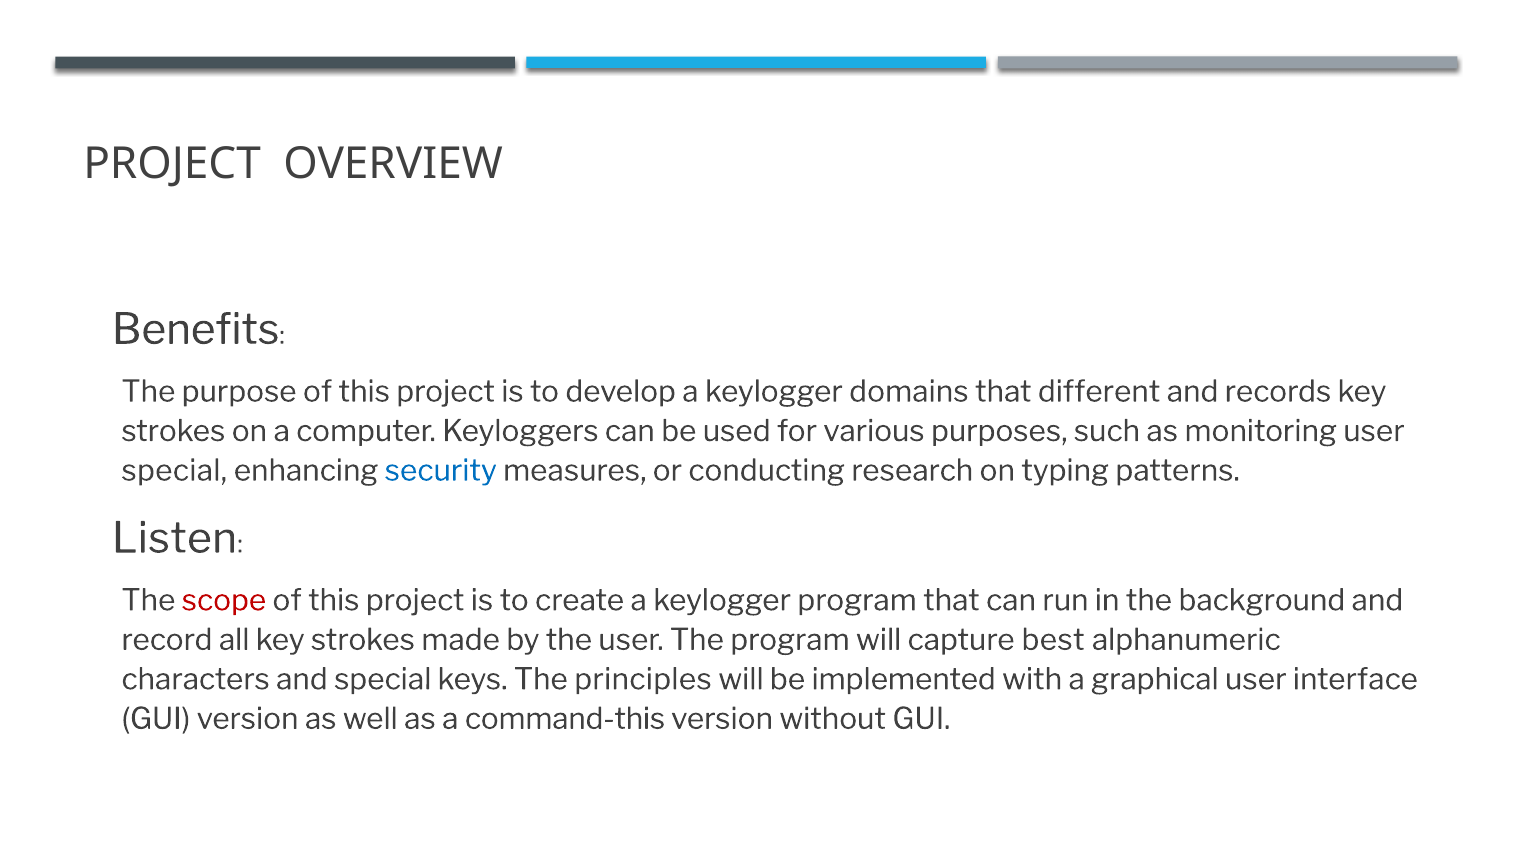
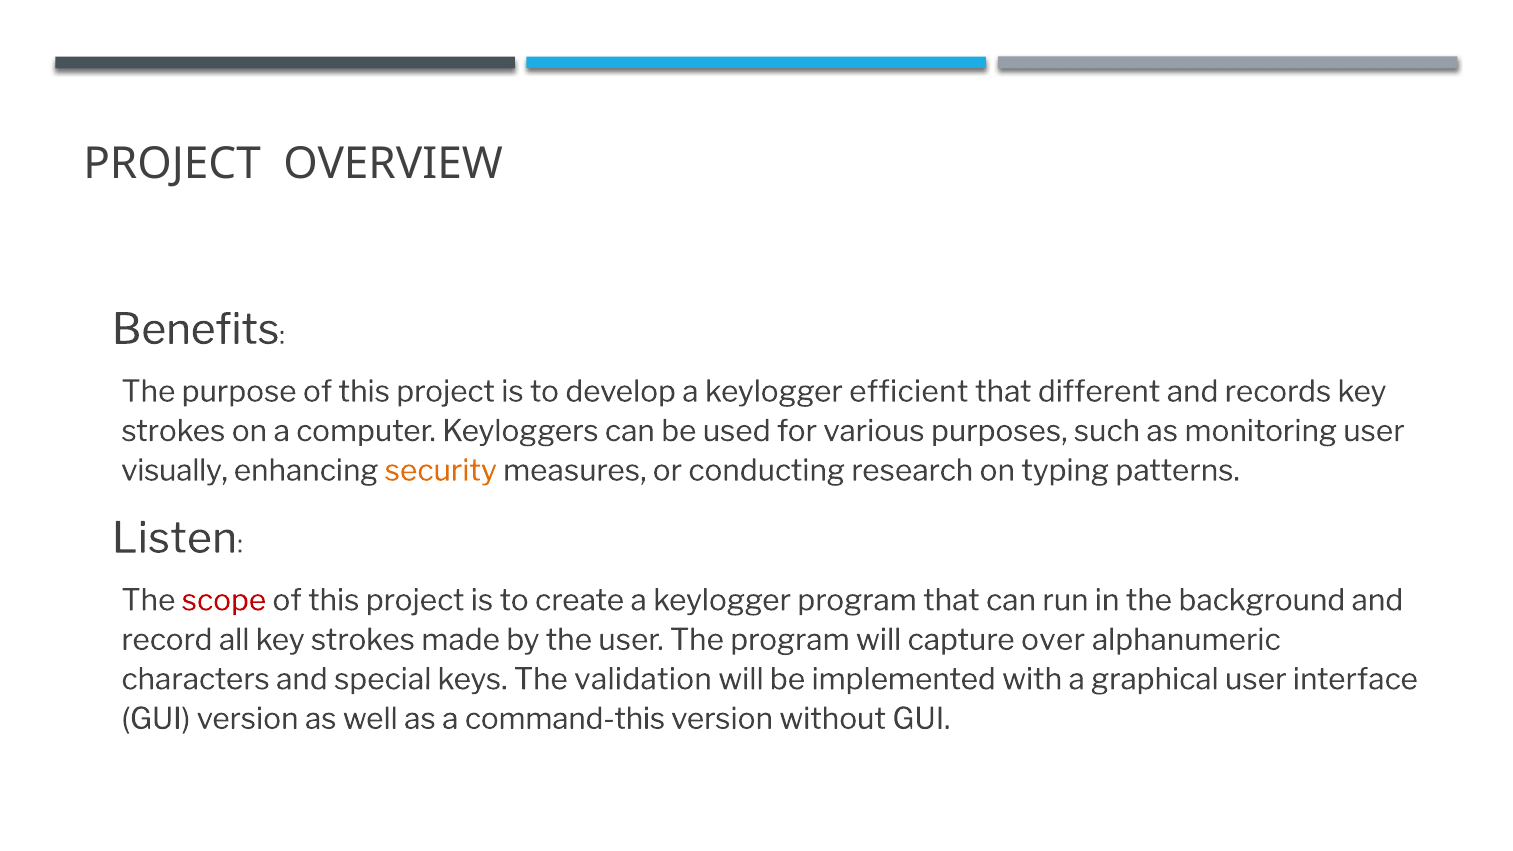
domains: domains -> efficient (909, 392)
special: special -> visually (175, 471)
security colour: blue -> orange (441, 471)
best: best -> over (1053, 640)
principles: principles -> validation (643, 679)
